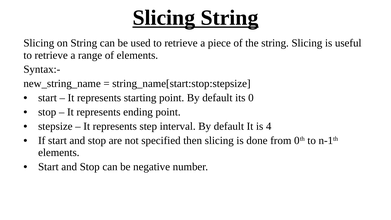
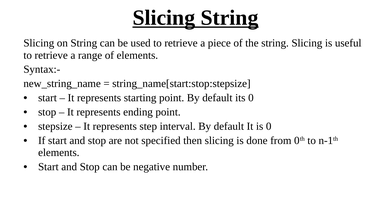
is 4: 4 -> 0 (269, 126)
